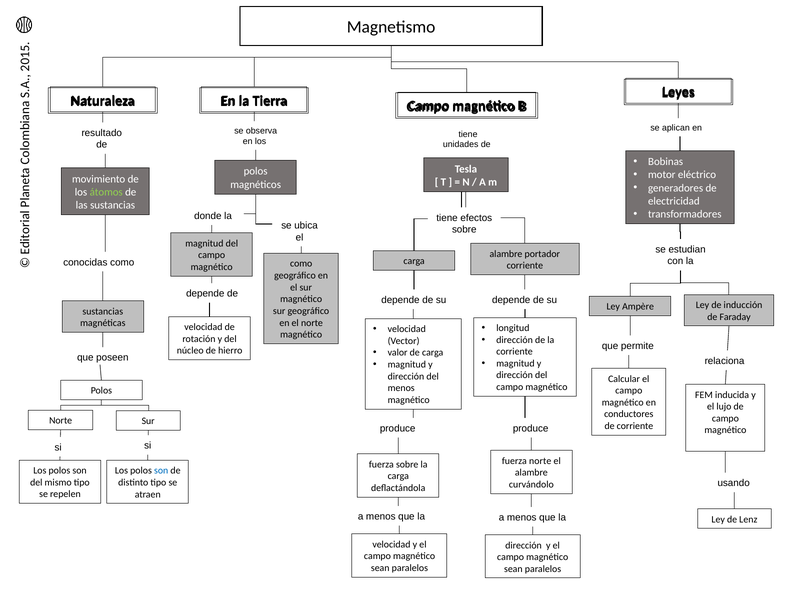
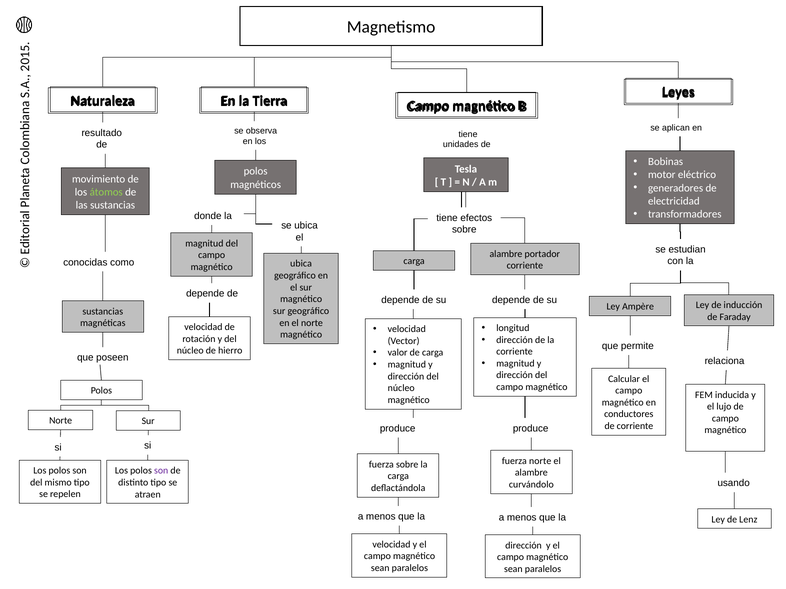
como: como -> ubica (301, 264)
menos: menos -> núcleo (401, 388)
son colour: blue -> purple (161, 471)
